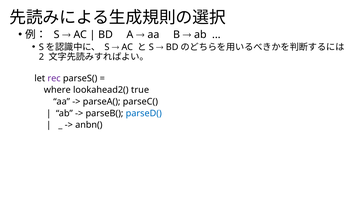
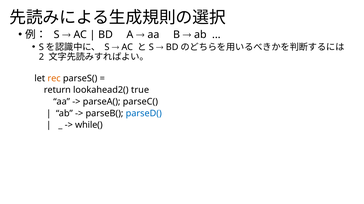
rec colour: purple -> orange (54, 79)
where: where -> return (57, 90)
anbn(: anbn( -> while( (89, 125)
